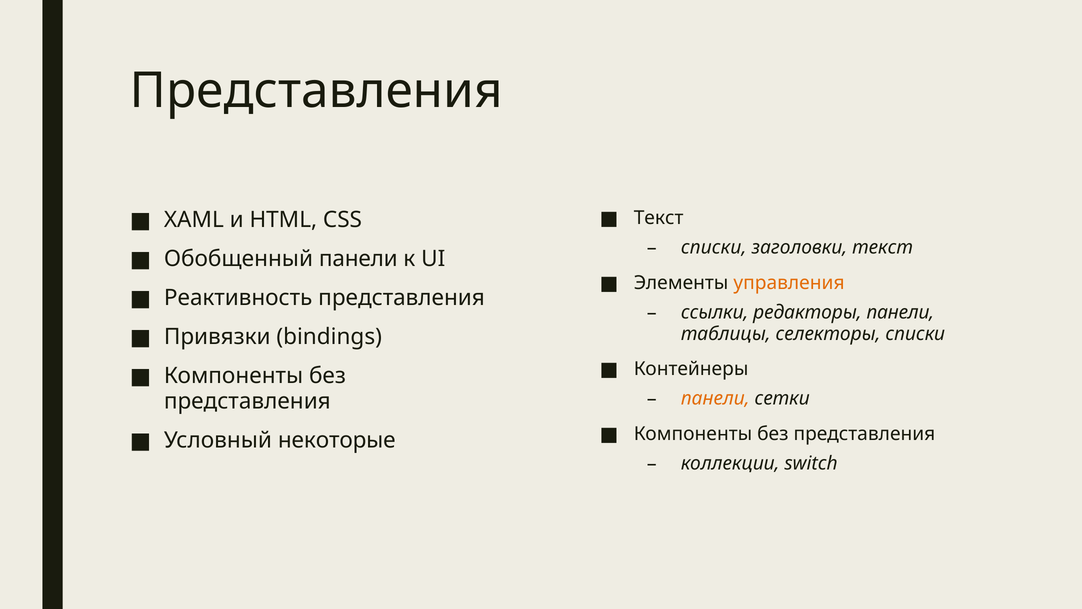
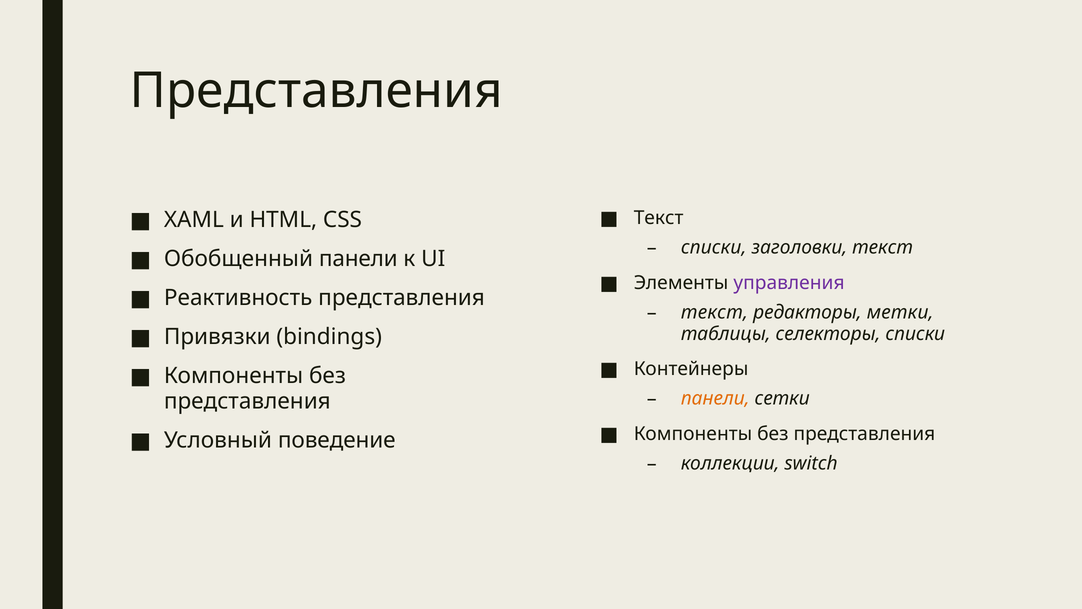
управления colour: orange -> purple (789, 283)
ссылки: ссылки -> текст (714, 312)
редакторы панели: панели -> метки (900, 312)
некоторые: некоторые -> поведение (337, 440)
